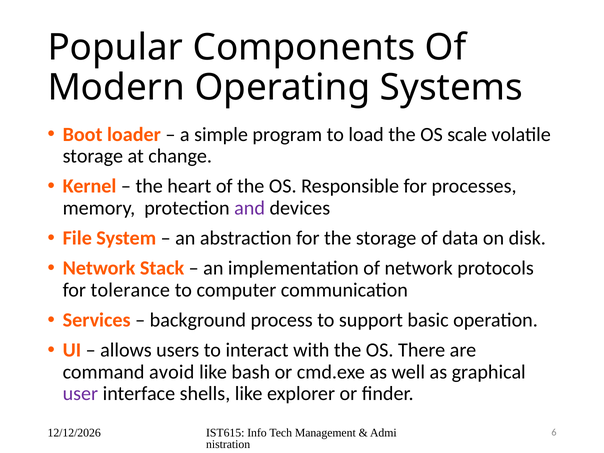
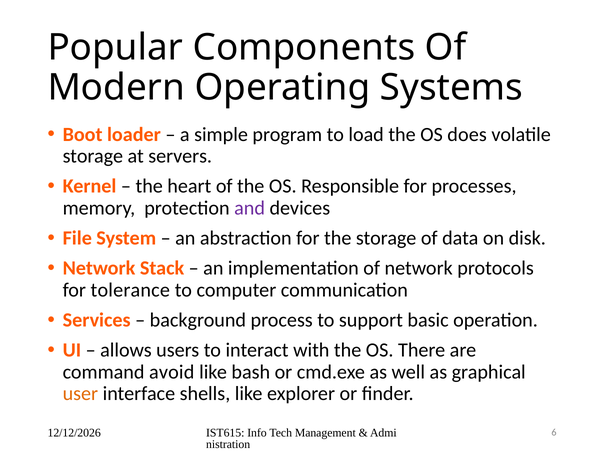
scale: scale -> does (467, 134)
change: change -> servers (180, 156)
user colour: purple -> orange (80, 394)
